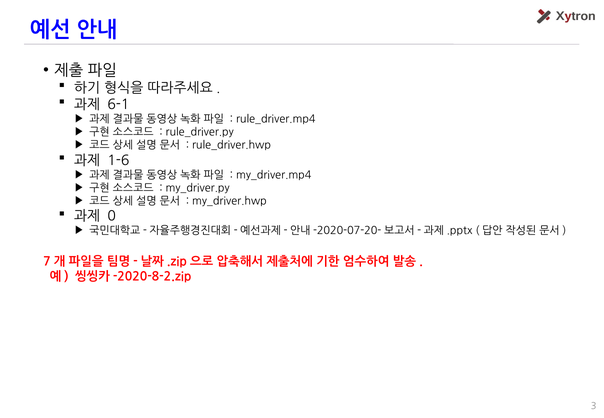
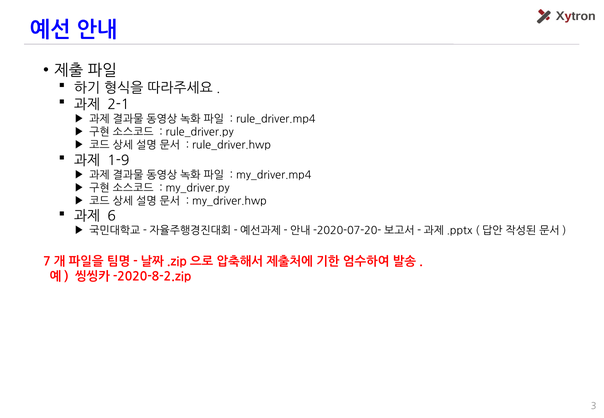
6-1: 6-1 -> 2-1 (118, 105)
1-6: 1-6 -> 1-9 (118, 160)
0: 0 -> 6 (112, 216)
